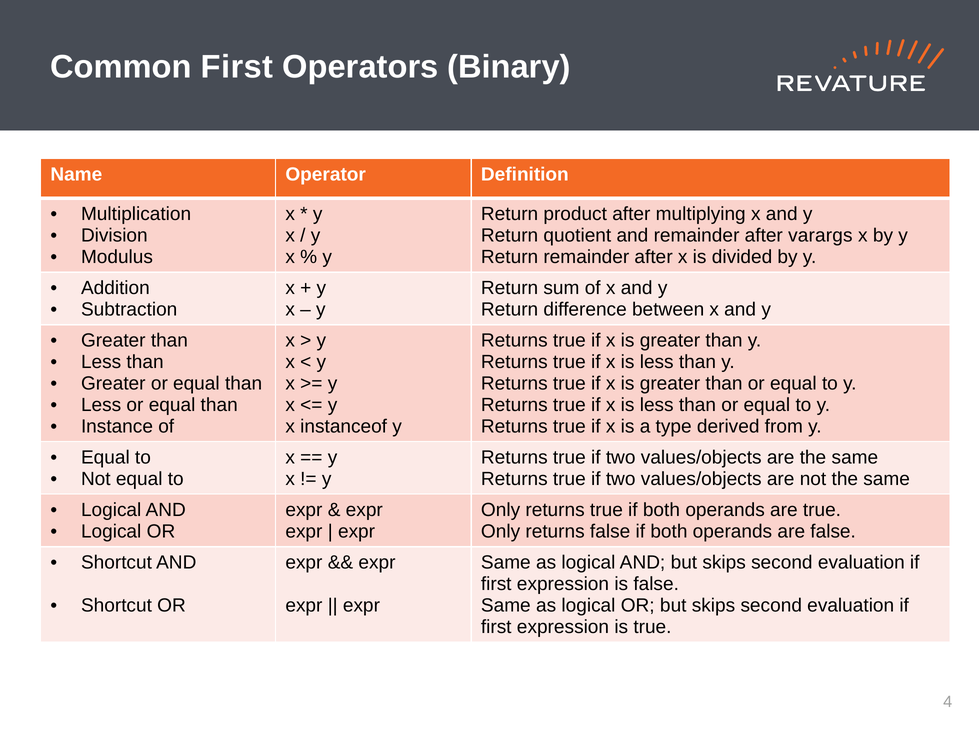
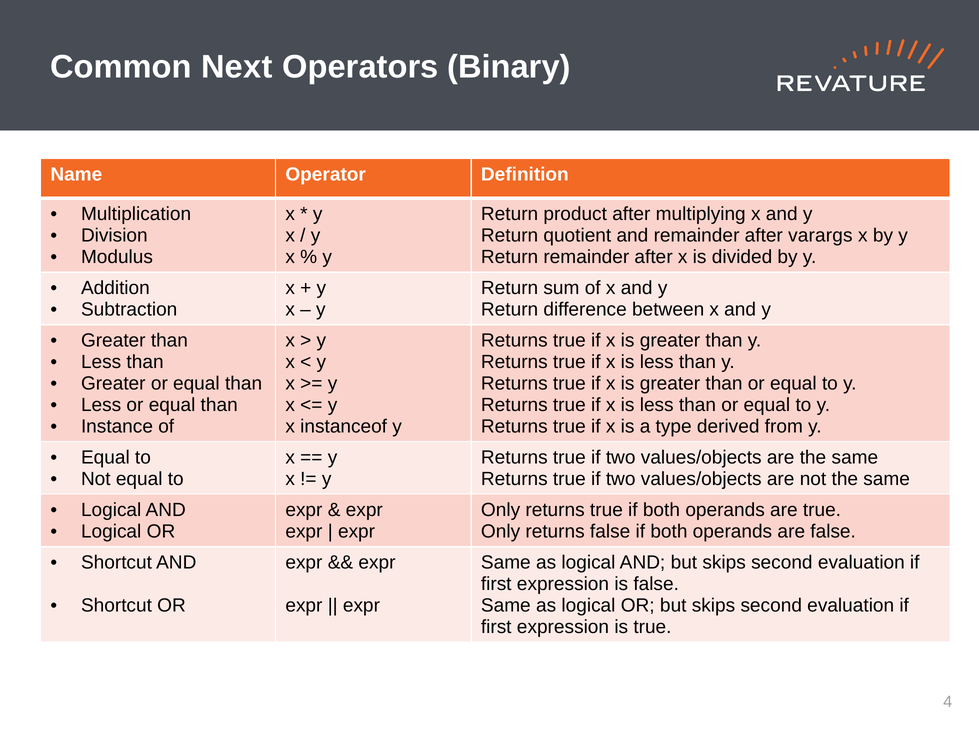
Common First: First -> Next (237, 67)
